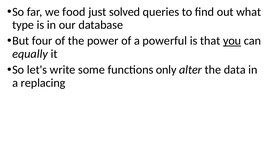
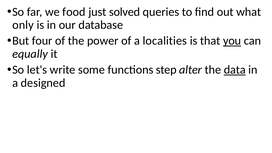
type: type -> only (23, 25)
powerful: powerful -> localities (165, 41)
only: only -> step (166, 70)
data underline: none -> present (235, 70)
replacing: replacing -> designed (43, 83)
